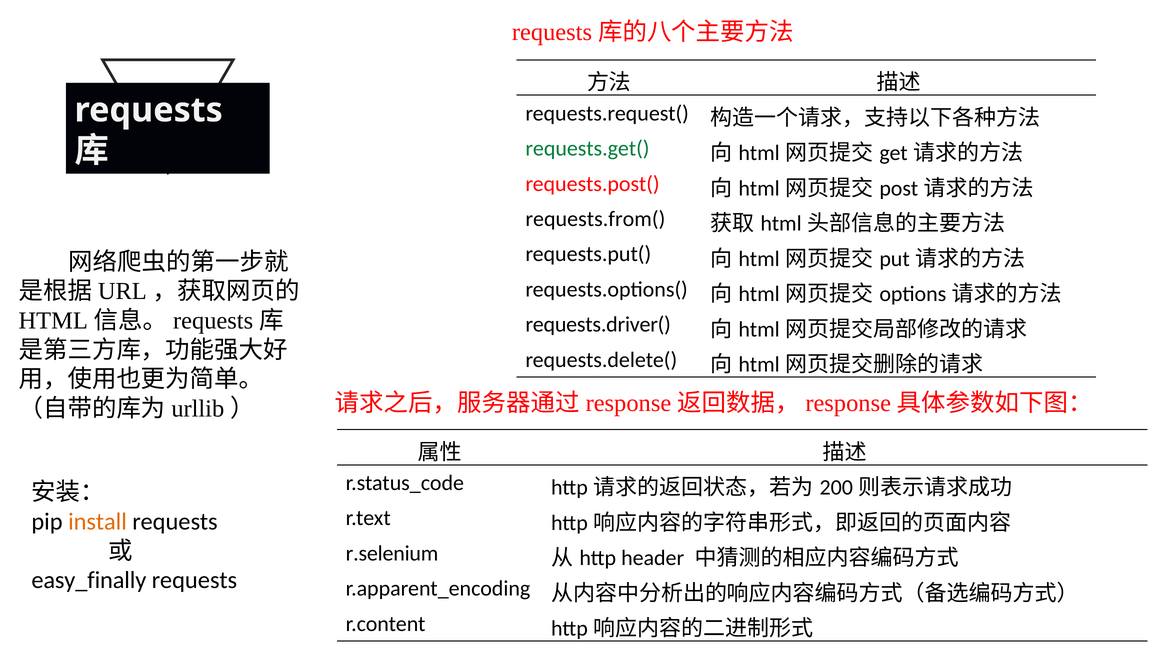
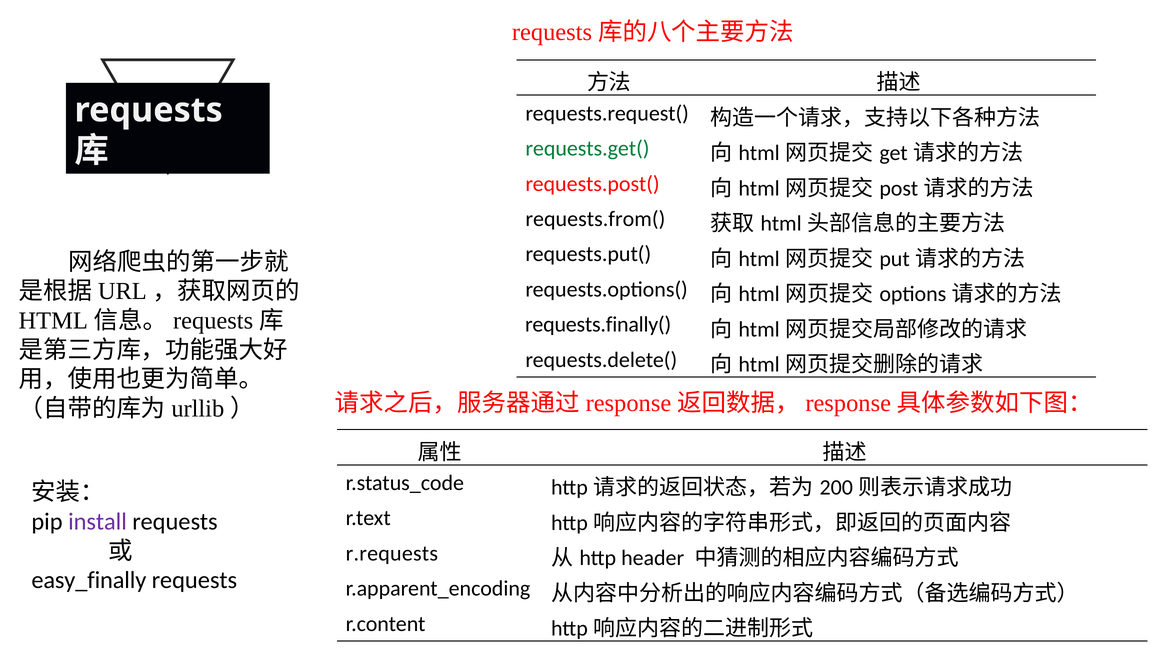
requests.driver(: requests.driver( -> requests.finally( (598, 325)
install colour: orange -> purple (98, 521)
r.selenium: r.selenium -> r.requests (392, 553)
